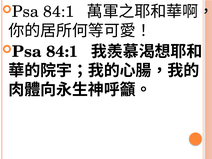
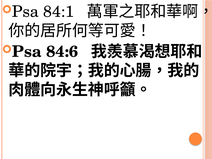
84:1: 84:1 -> 84:6 (62, 52)
